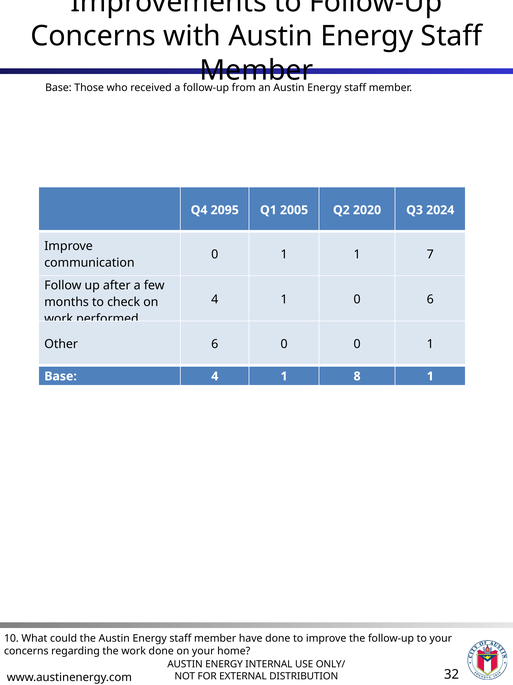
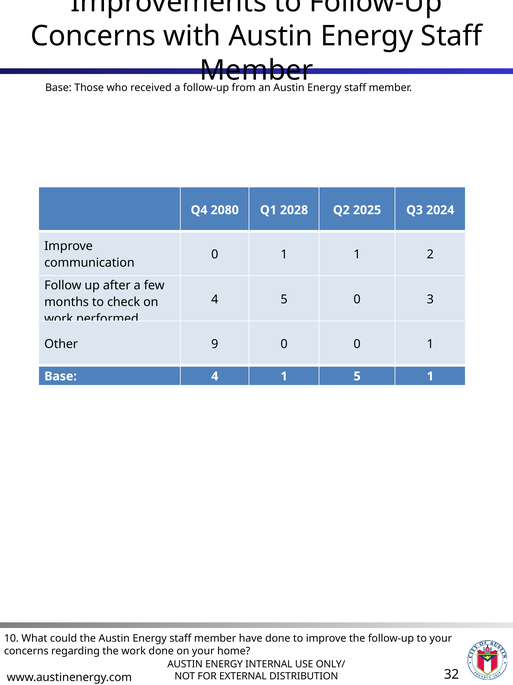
2095: 2095 -> 2080 (225, 210)
2005: 2005 -> 2028 (294, 210)
2020: 2020 -> 2025 (367, 210)
7: 7 -> 2 (430, 254)
1: 1 -> 5 (284, 299)
0 6: 6 -> 3 (430, 299)
Other 6: 6 -> 9 (215, 344)
1 8: 8 -> 5 (357, 376)
